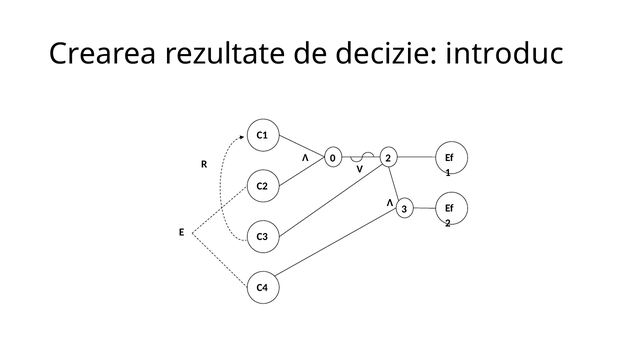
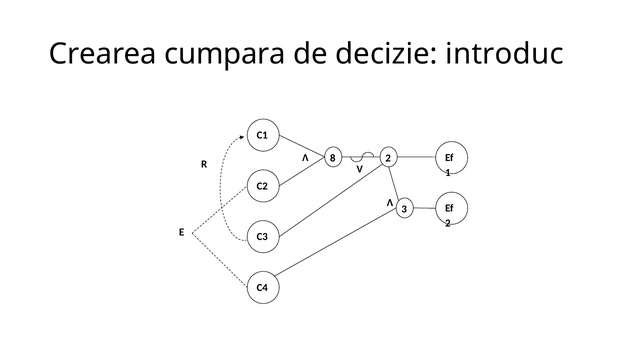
rezultate: rezultate -> cumpara (225, 54)
0: 0 -> 8 (333, 158)
